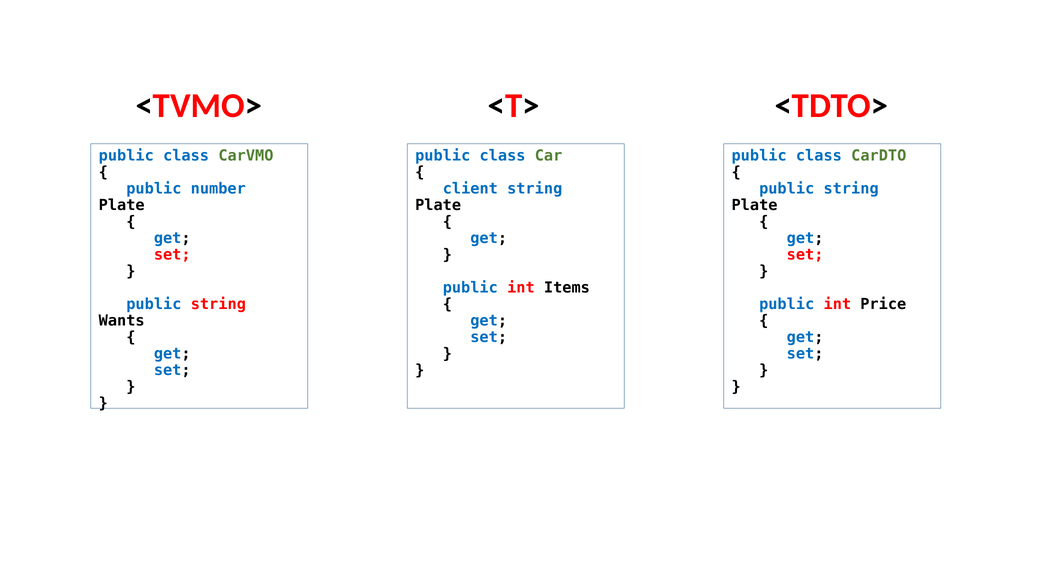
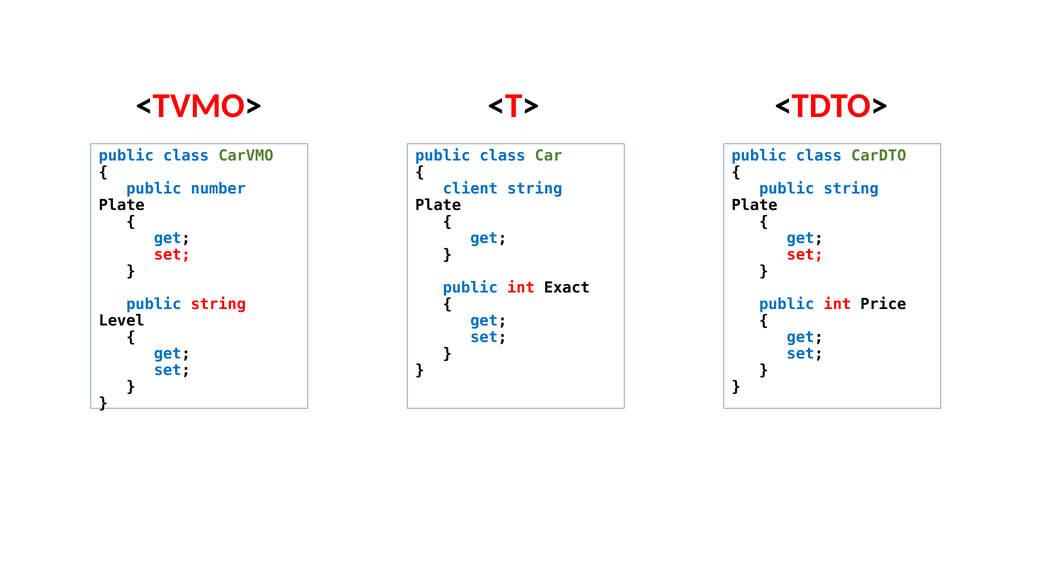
Items: Items -> Exact (567, 288)
Wants: Wants -> Level (122, 321)
